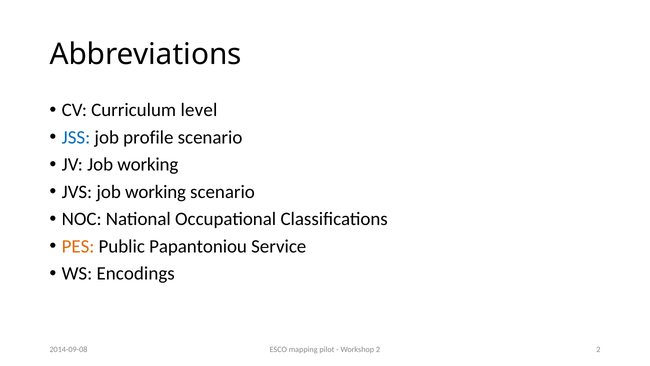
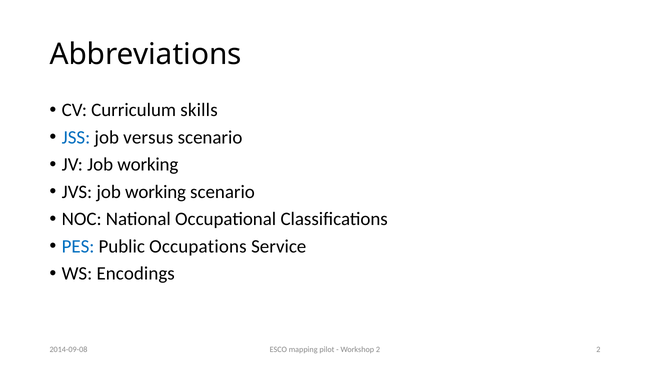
level: level -> skills (199, 110)
profile: profile -> versus (148, 137)
PES colour: orange -> blue (78, 246)
Papantoniou: Papantoniou -> Occupations (198, 246)
